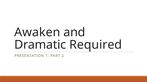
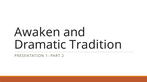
Required: Required -> Tradition (96, 45)
